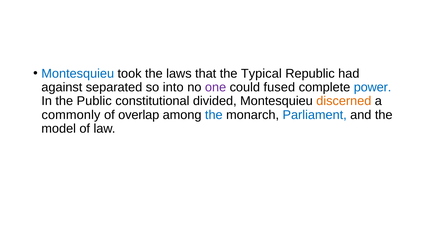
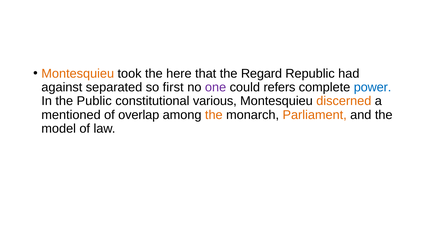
Montesquieu colour: blue -> orange (78, 74)
laws: laws -> here (179, 74)
Typical: Typical -> Regard (261, 74)
into: into -> first (173, 87)
fused: fused -> refers (279, 87)
divided: divided -> various (215, 101)
commonly: commonly -> mentioned (71, 115)
the colour: blue -> orange (214, 115)
Parliament colour: blue -> orange (315, 115)
